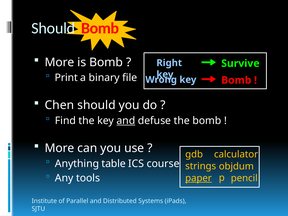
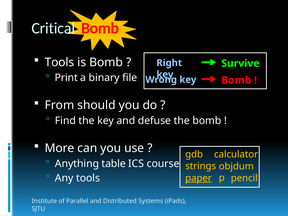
Should: Should -> Critical (53, 28)
More: More -> Tools (59, 62)
Chen: Chen -> From (59, 105)
and underline: present -> none (126, 121)
